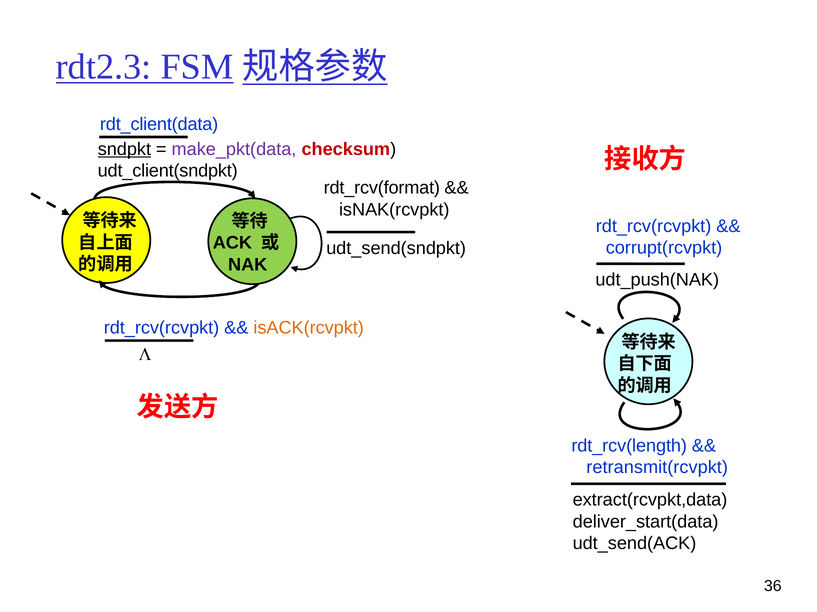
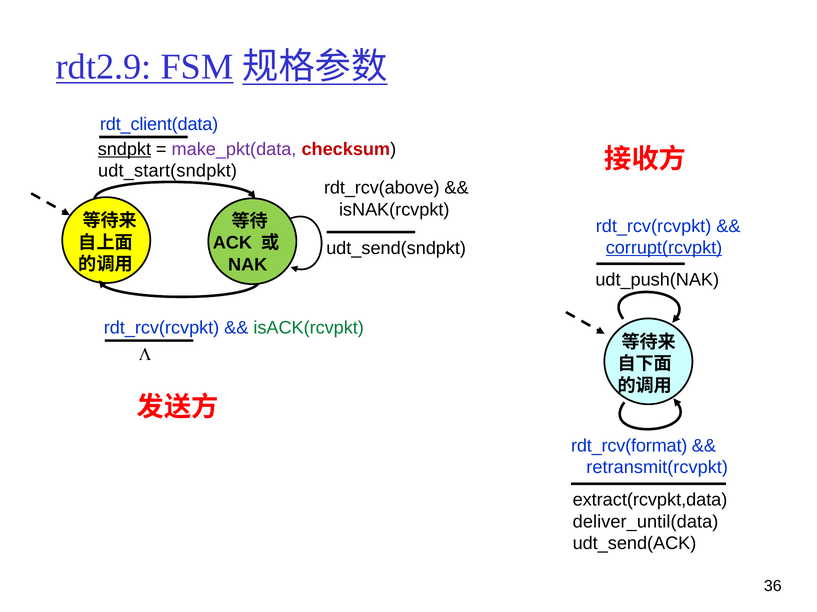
rdt2.3: rdt2.3 -> rdt2.9 (104, 67)
udt_client(sndpkt: udt_client(sndpkt -> udt_start(sndpkt (168, 171)
rdt_rcv(format: rdt_rcv(format -> rdt_rcv(above (382, 188)
corrupt(rcvpkt underline: none -> present (664, 248)
isACK(rcvpkt colour: orange -> green (309, 328)
rdt_rcv(length: rdt_rcv(length -> rdt_rcv(format (629, 446)
deliver_start(data: deliver_start(data -> deliver_until(data (646, 522)
